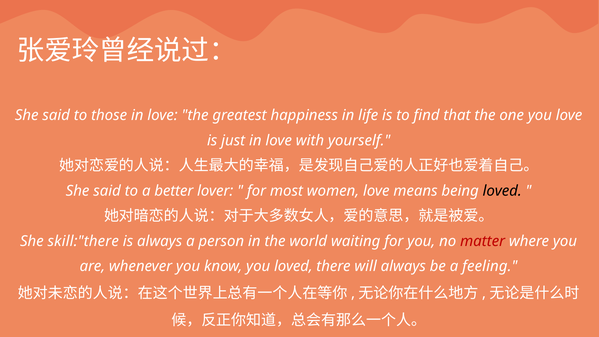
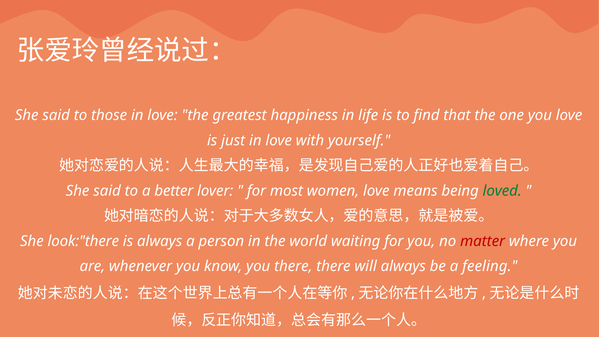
loved colour: black -> green (502, 191)
skill:"there: skill:"there -> look:"there (83, 241)
you loved: loved -> there (293, 266)
